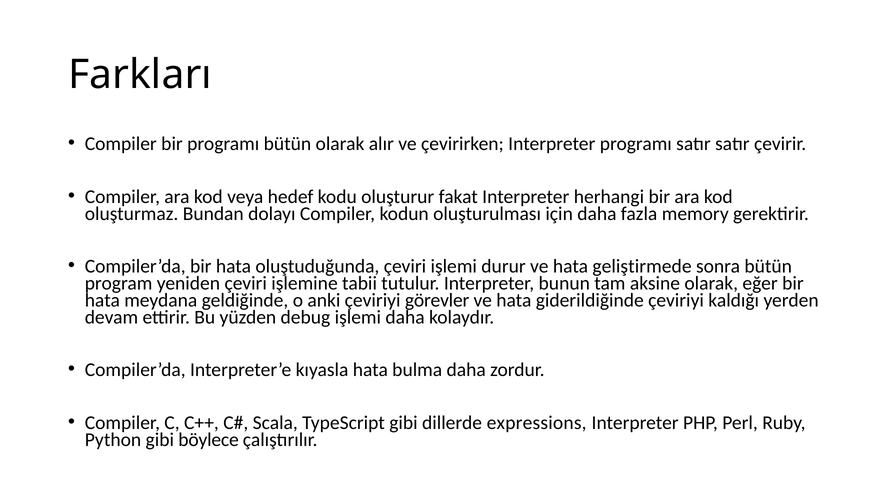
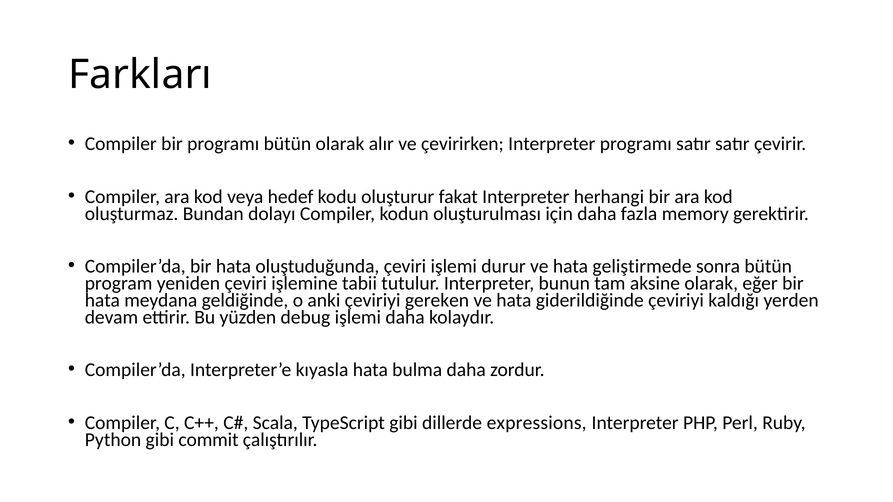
görevler: görevler -> gereken (437, 300)
böylece: böylece -> commit (209, 440)
